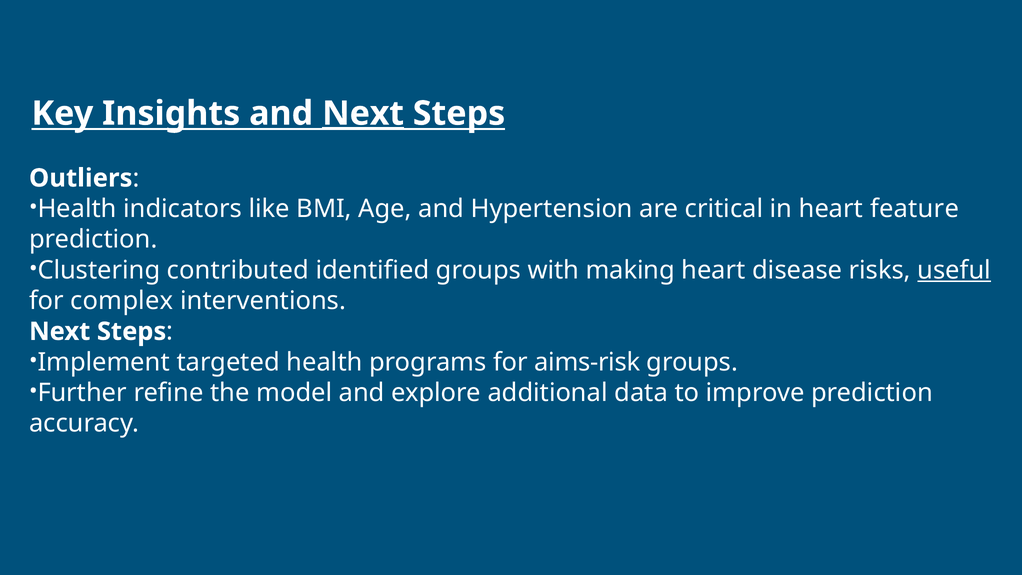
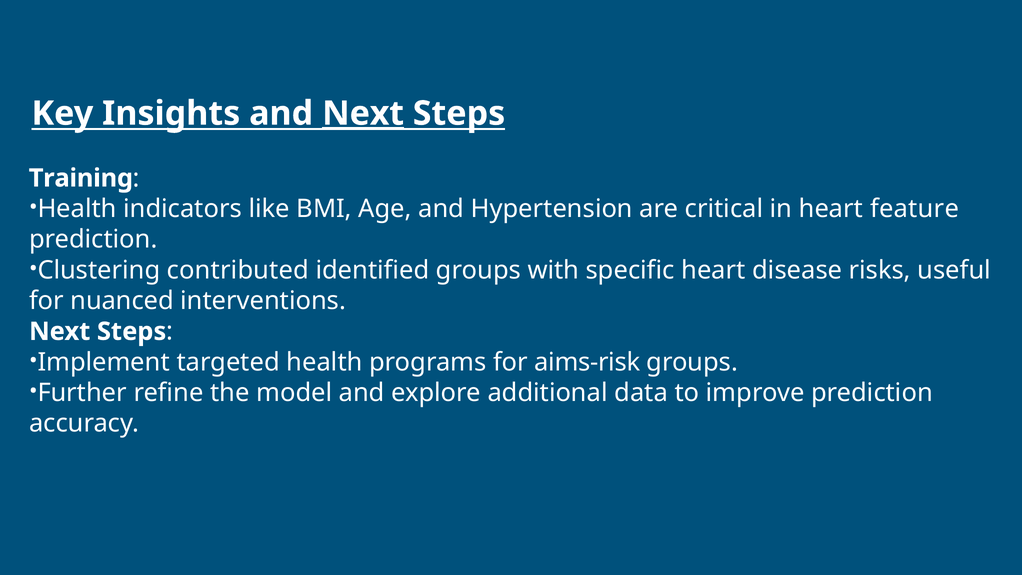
Outliers: Outliers -> Training (81, 178)
making: making -> specific (630, 270)
useful underline: present -> none (954, 270)
complex: complex -> nuanced (122, 301)
